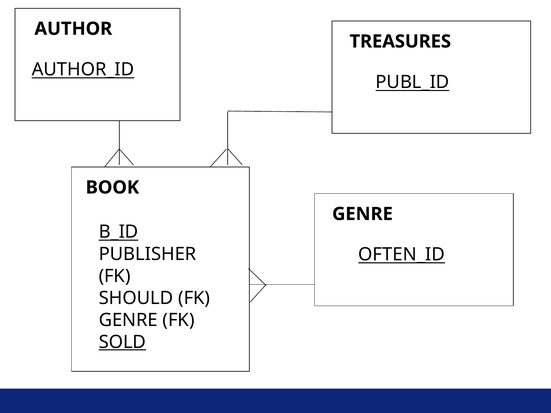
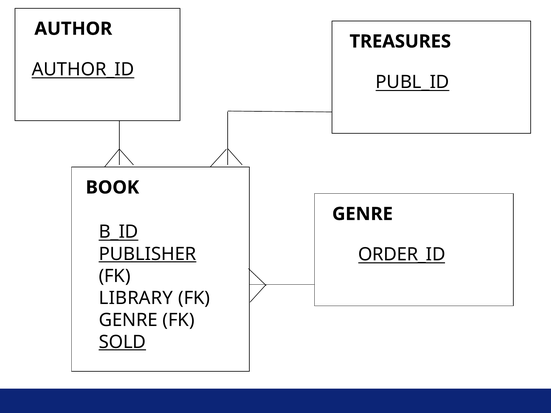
PUBLISHER underline: none -> present (148, 254)
OFTEN_ID: OFTEN_ID -> ORDER_ID (402, 255)
SHOULD: SHOULD -> LIBRARY (136, 298)
